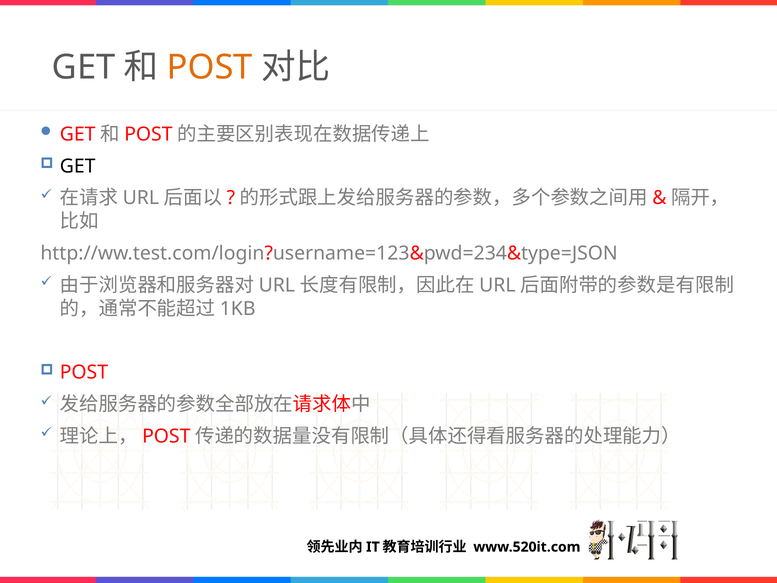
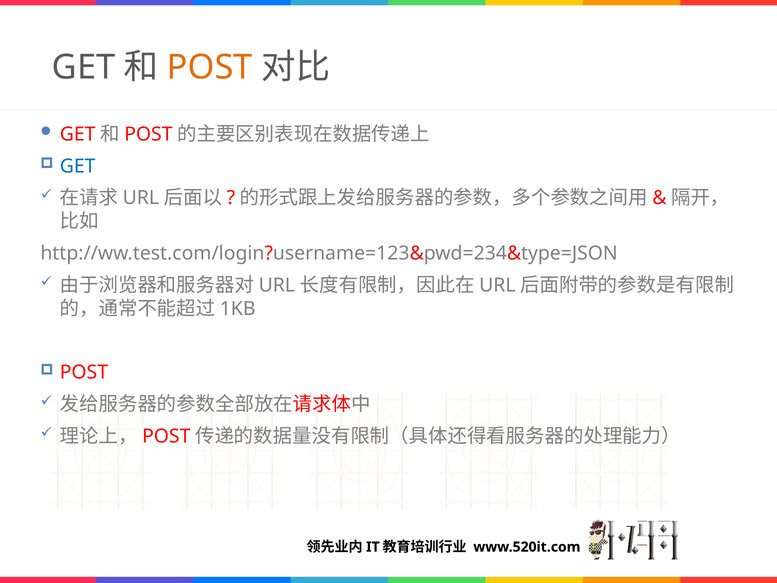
GET colour: black -> blue (78, 166)
